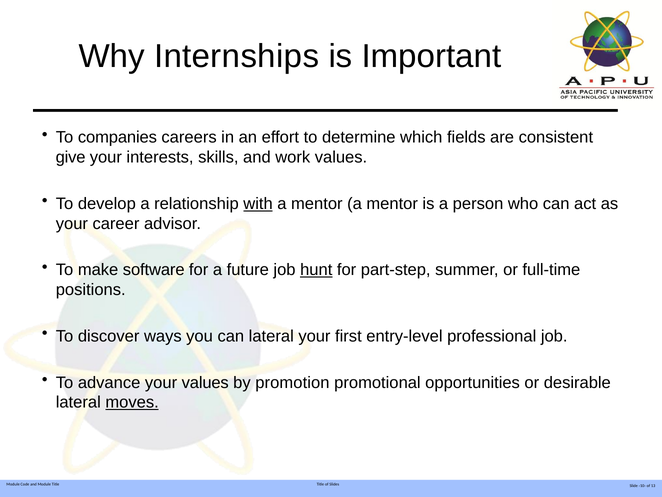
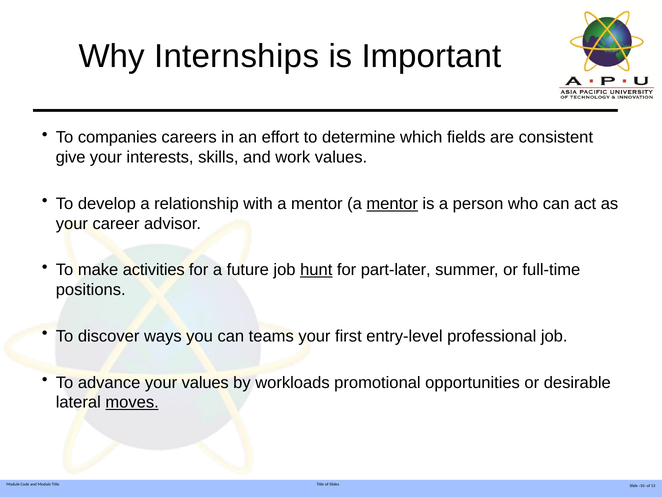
with underline: present -> none (258, 203)
mentor underline: none -> present (392, 203)
software: software -> activities (154, 270)
part-step: part-step -> part-later (396, 270)
can lateral: lateral -> teams (271, 336)
promotion: promotion -> workloads (292, 382)
